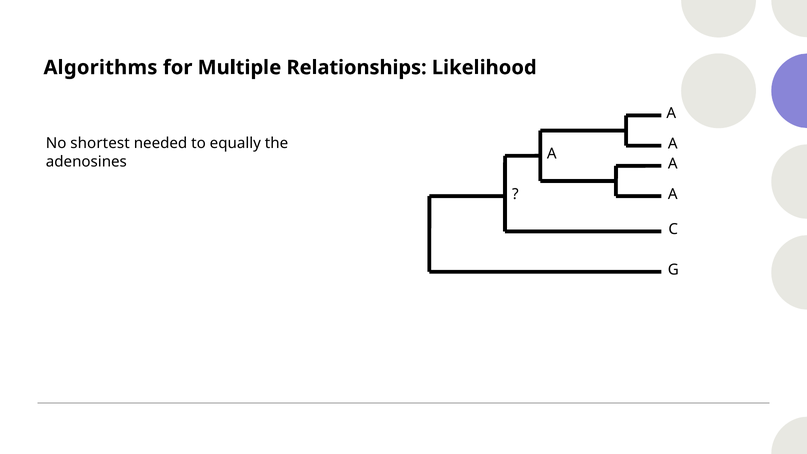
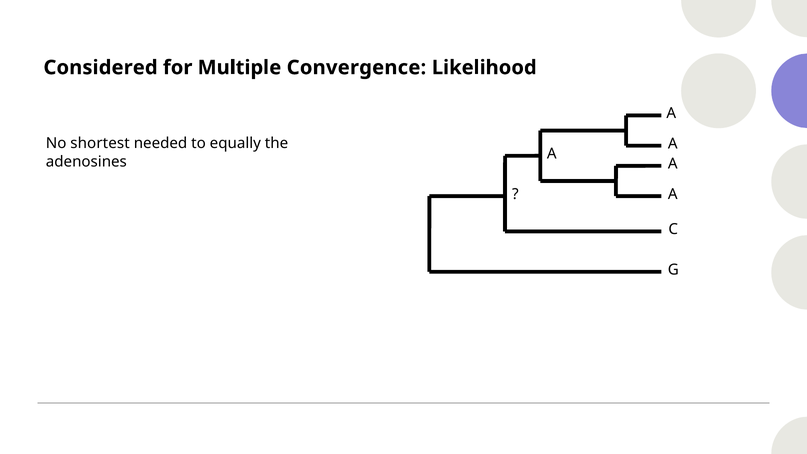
Algorithms: Algorithms -> Considered (101, 68)
Relationships: Relationships -> Convergence (356, 68)
